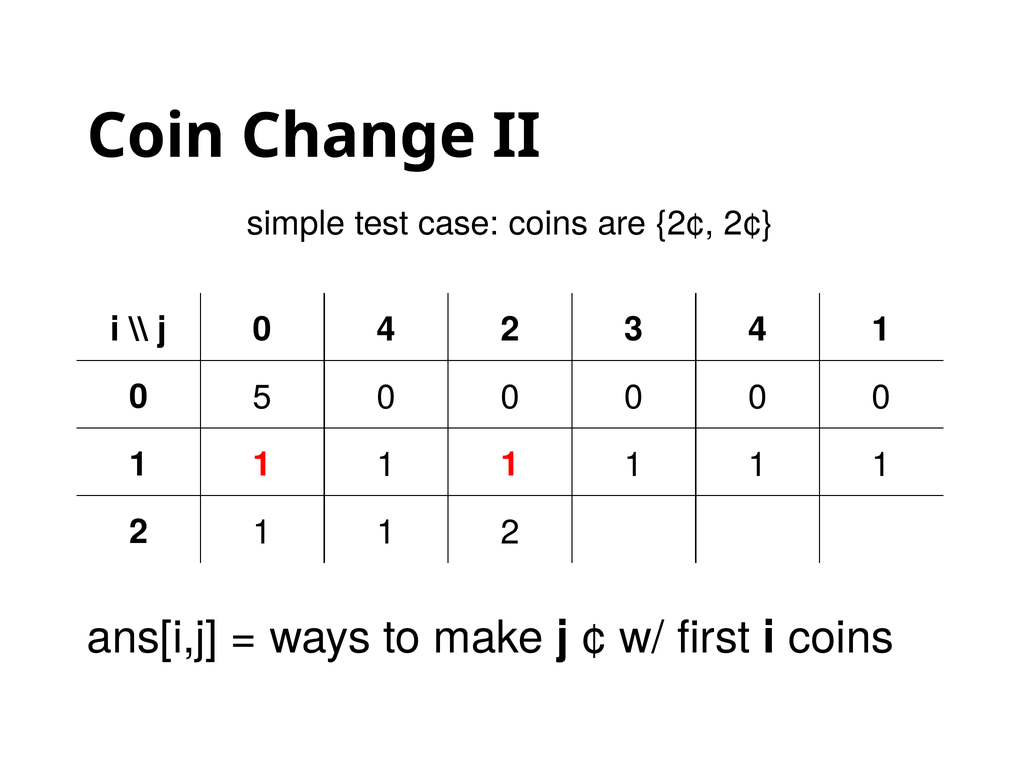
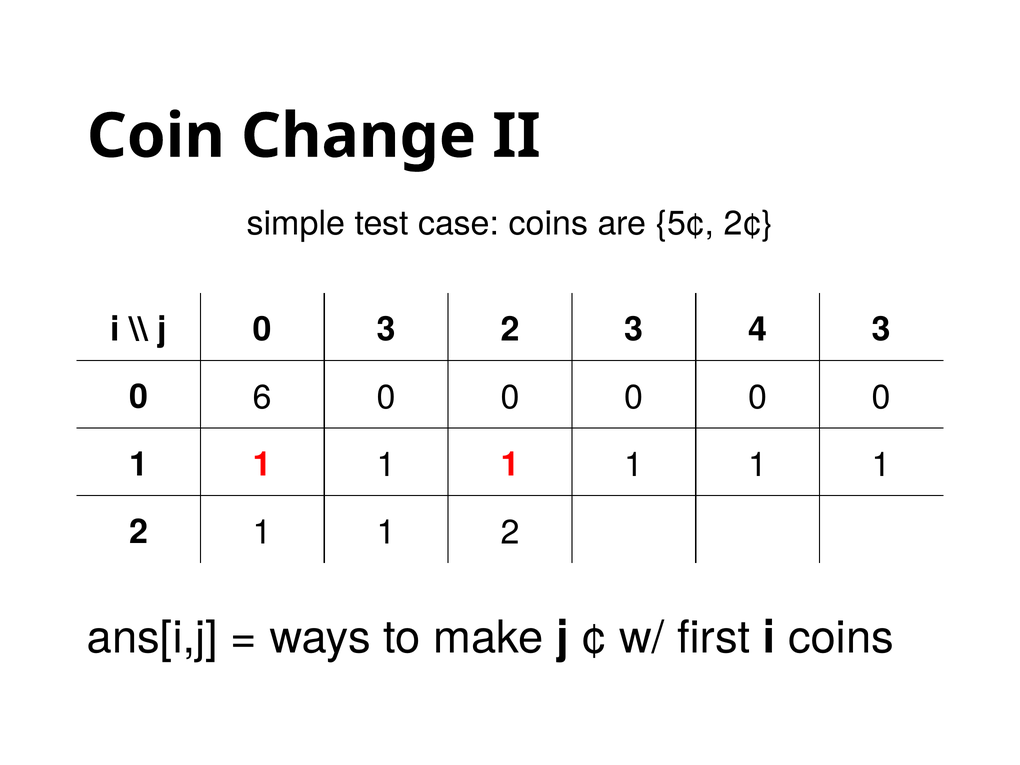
are 2¢: 2¢ -> 5¢ (685, 223)
0 4: 4 -> 3 (386, 329)
4 1: 1 -> 3 (881, 329)
5: 5 -> 6 (262, 398)
